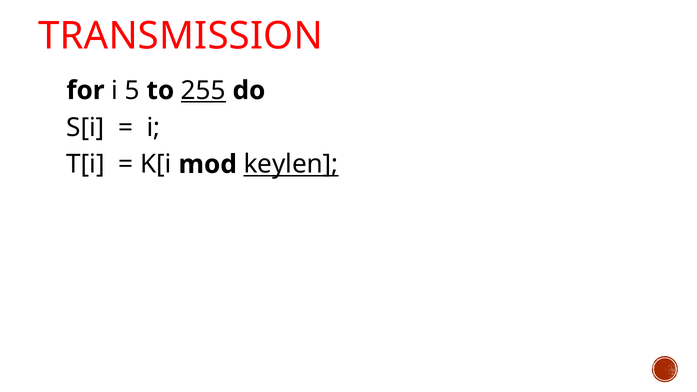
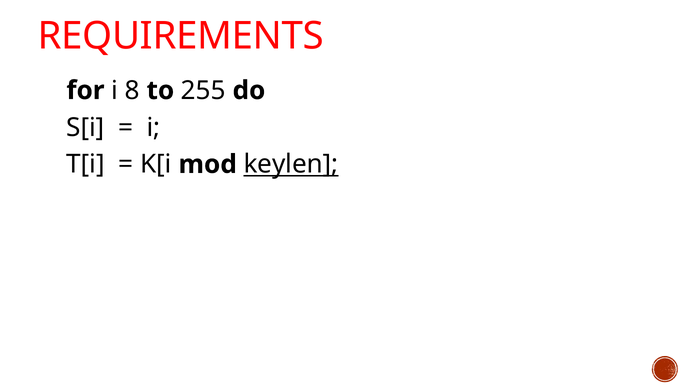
TRANSMISSION: TRANSMISSION -> REQUIREMENTS (181, 36)
5: 5 -> 8 (132, 90)
255 underline: present -> none (203, 90)
